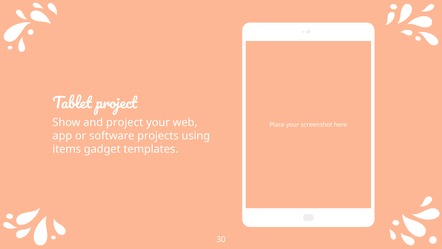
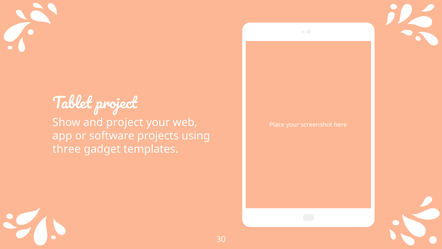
items: items -> three (67, 149)
